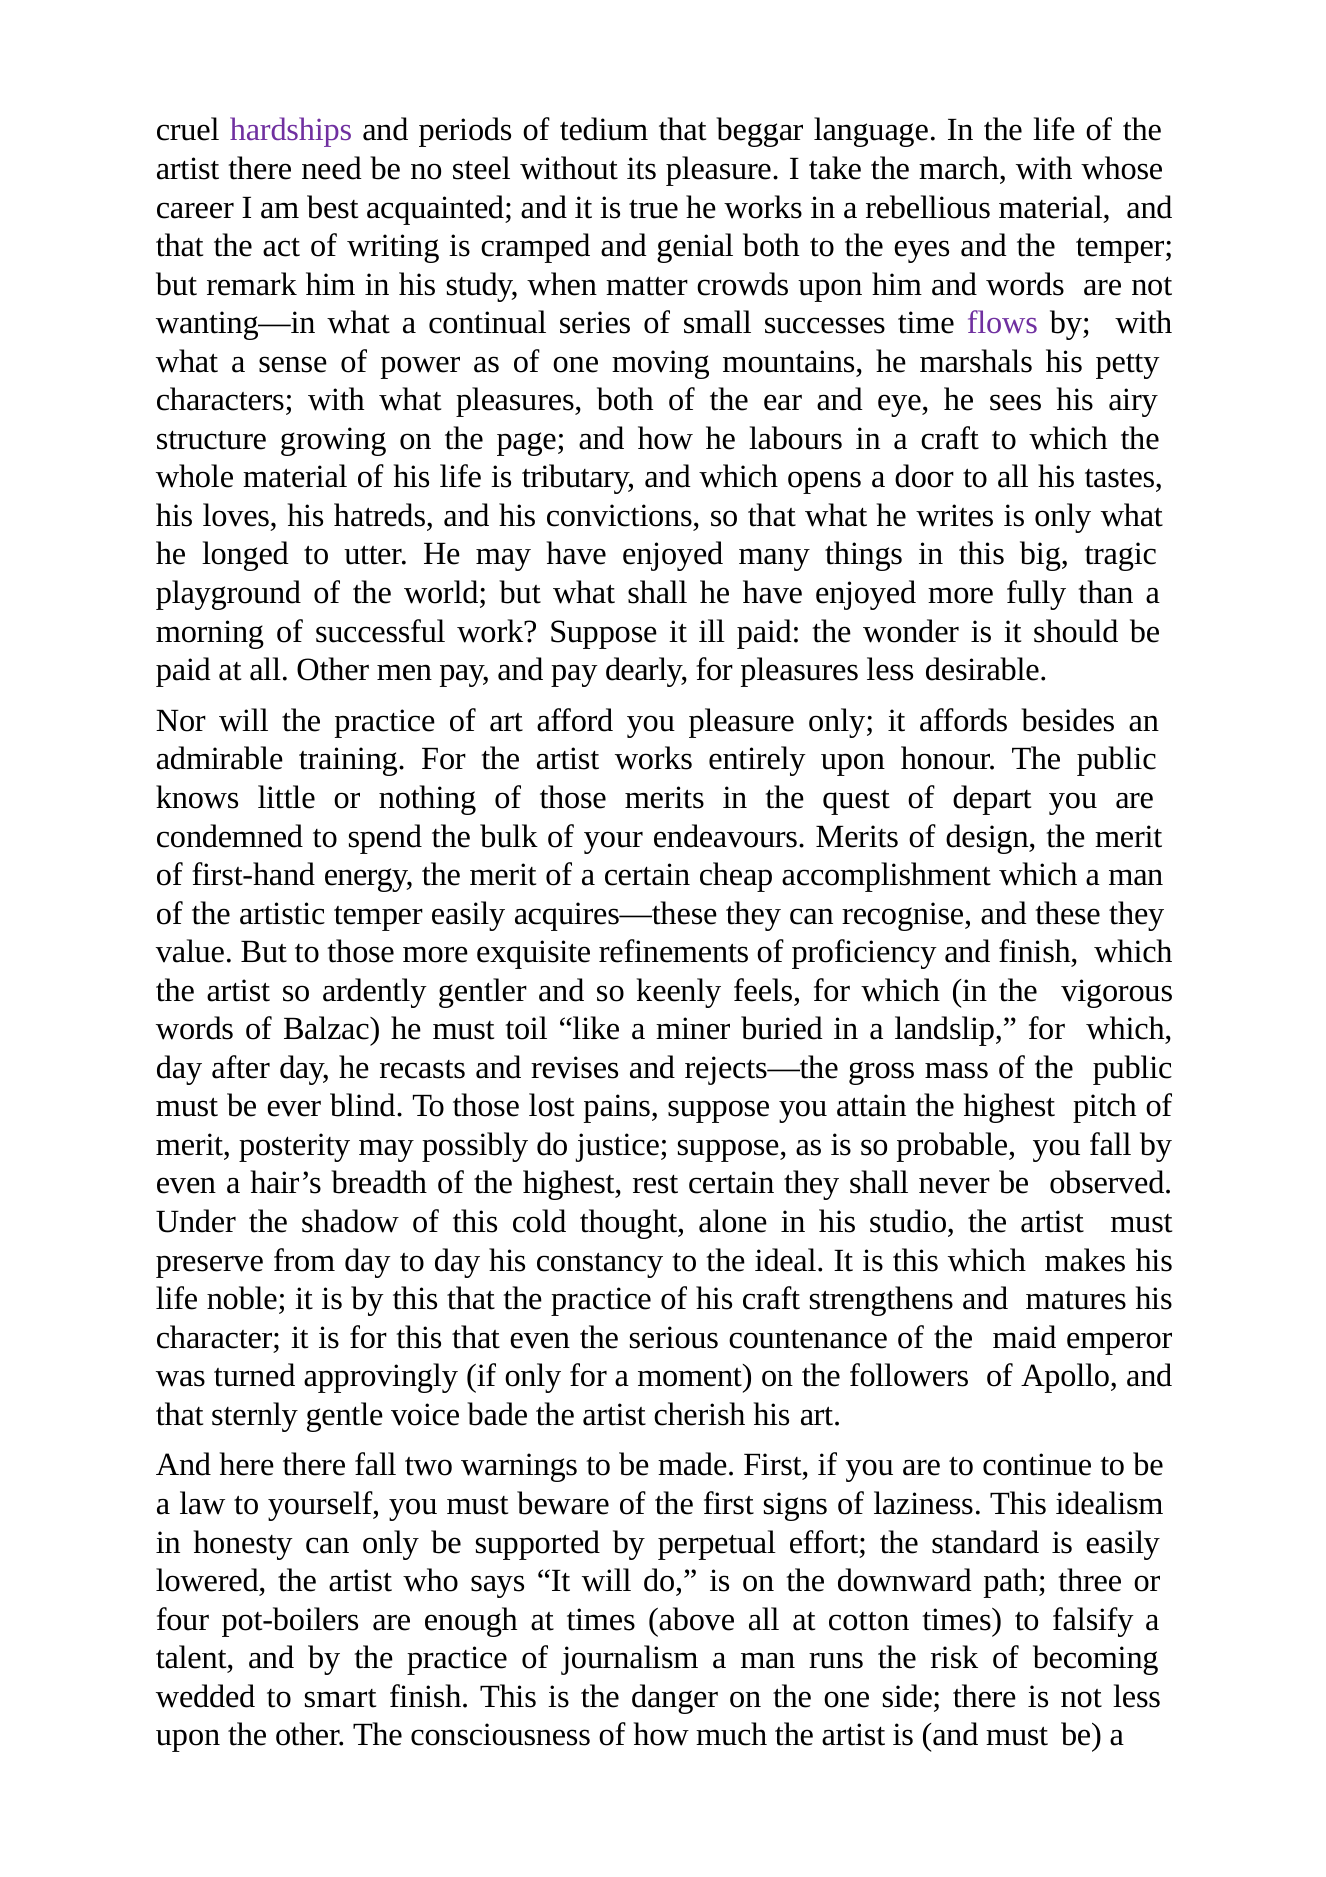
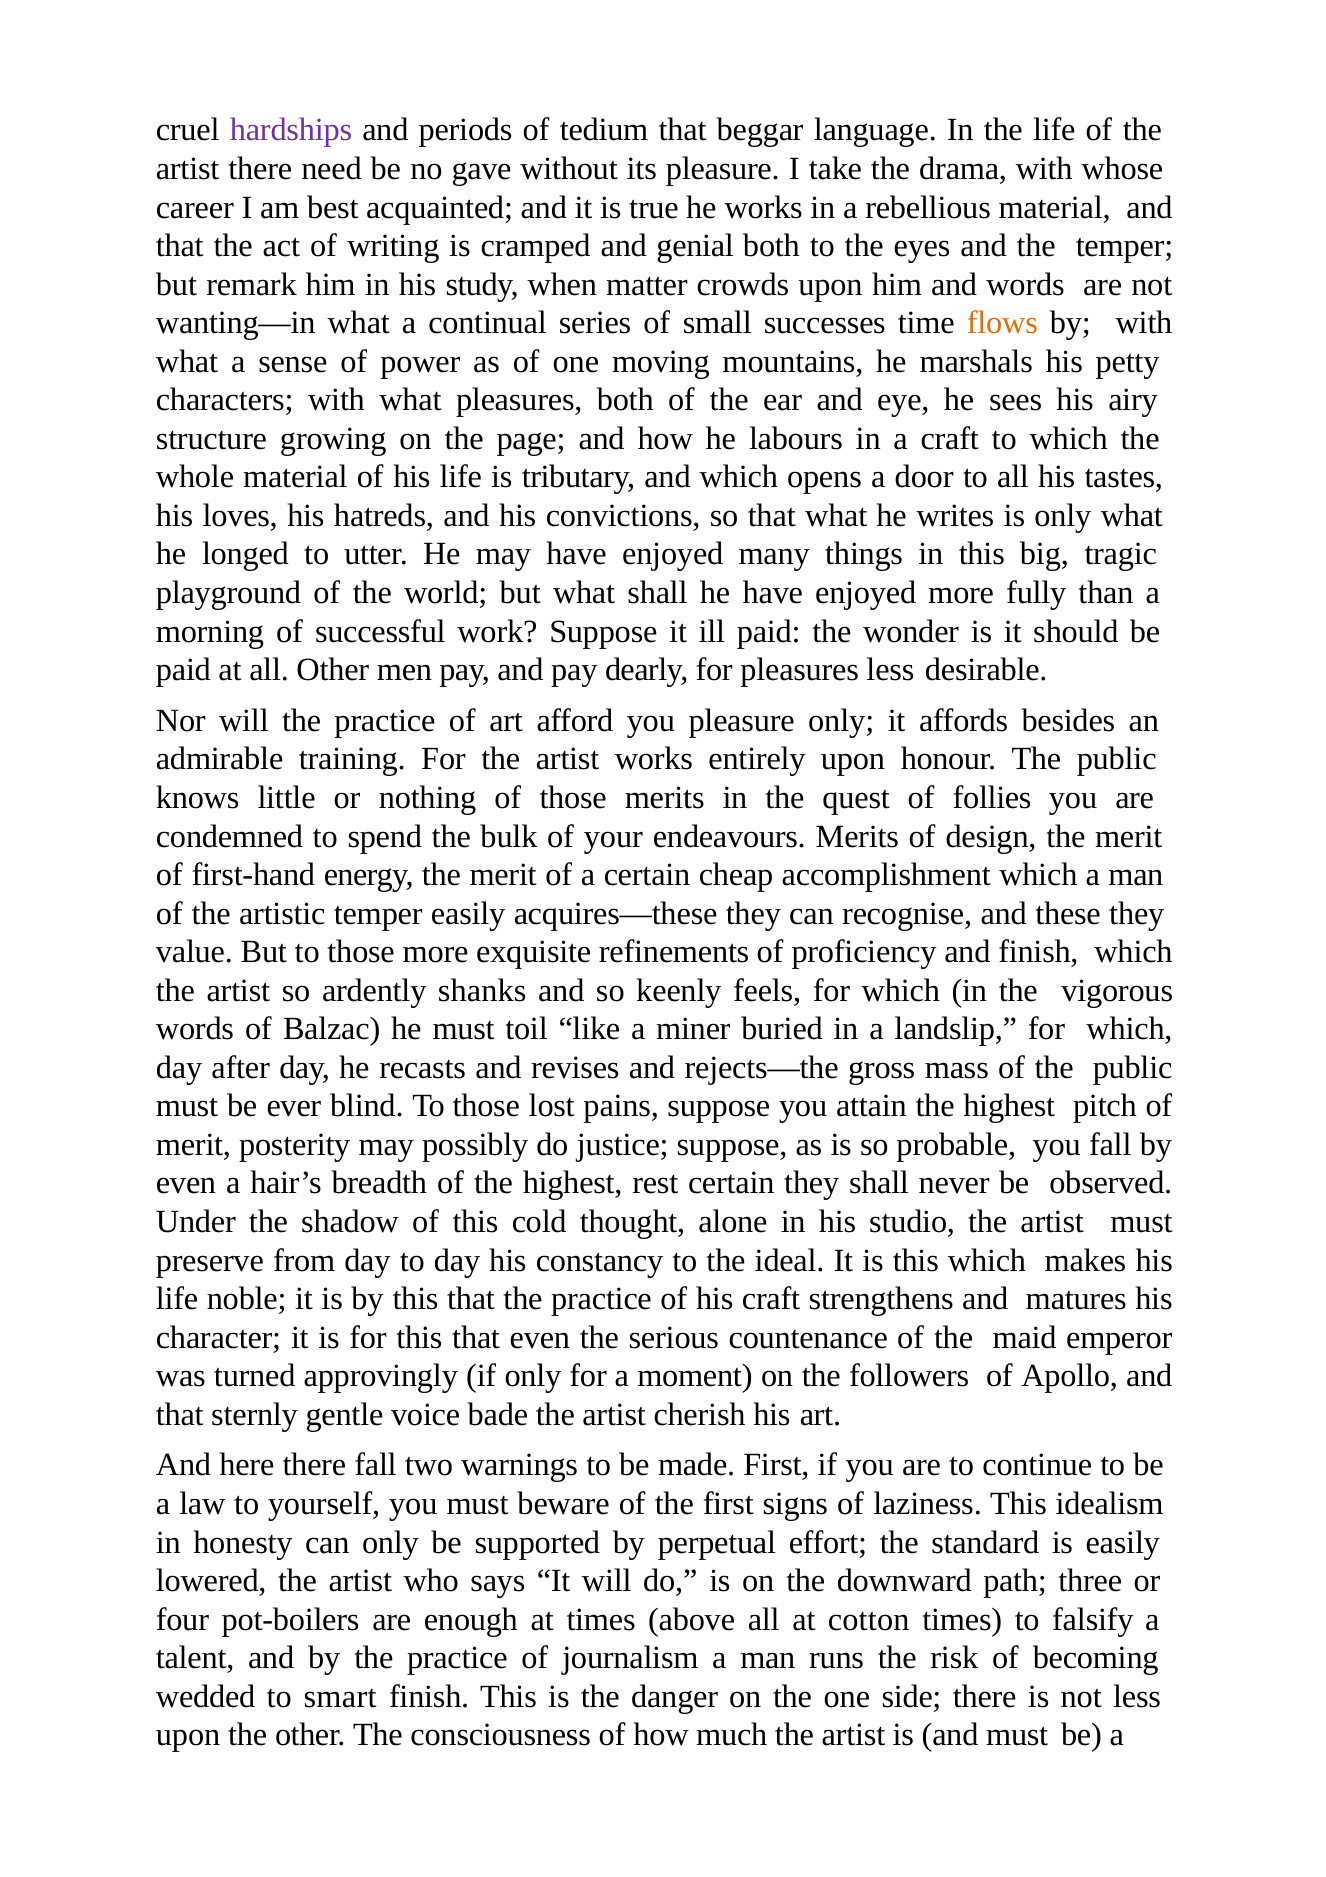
steel: steel -> gave (482, 169)
march: march -> drama (963, 169)
flows colour: purple -> orange (1002, 323)
depart: depart -> follies (992, 798)
gentler: gentler -> shanks (482, 990)
